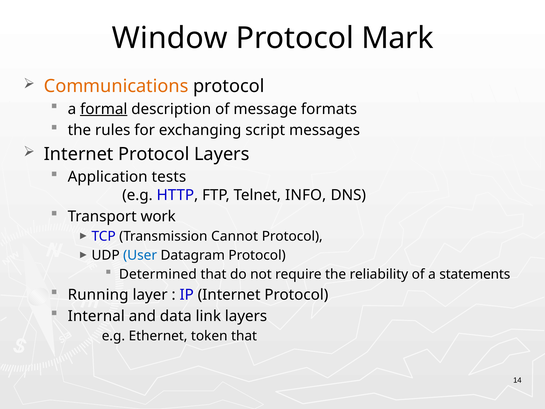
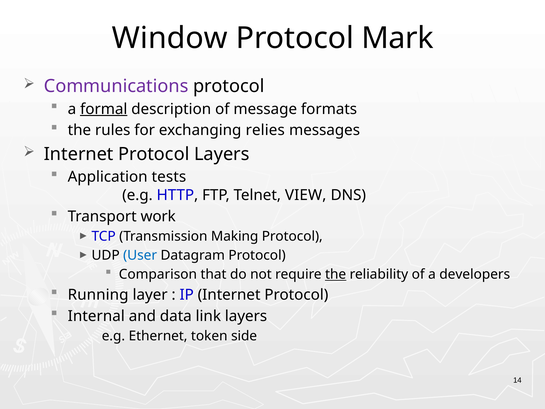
Communications colour: orange -> purple (116, 86)
script: script -> relies (265, 130)
INFO: INFO -> VIEW (306, 195)
Cannot: Cannot -> Making (235, 236)
Determined: Determined -> Comparison (158, 274)
the underline: none -> present (336, 274)
statements: statements -> developers (475, 274)
token that: that -> side (244, 336)
